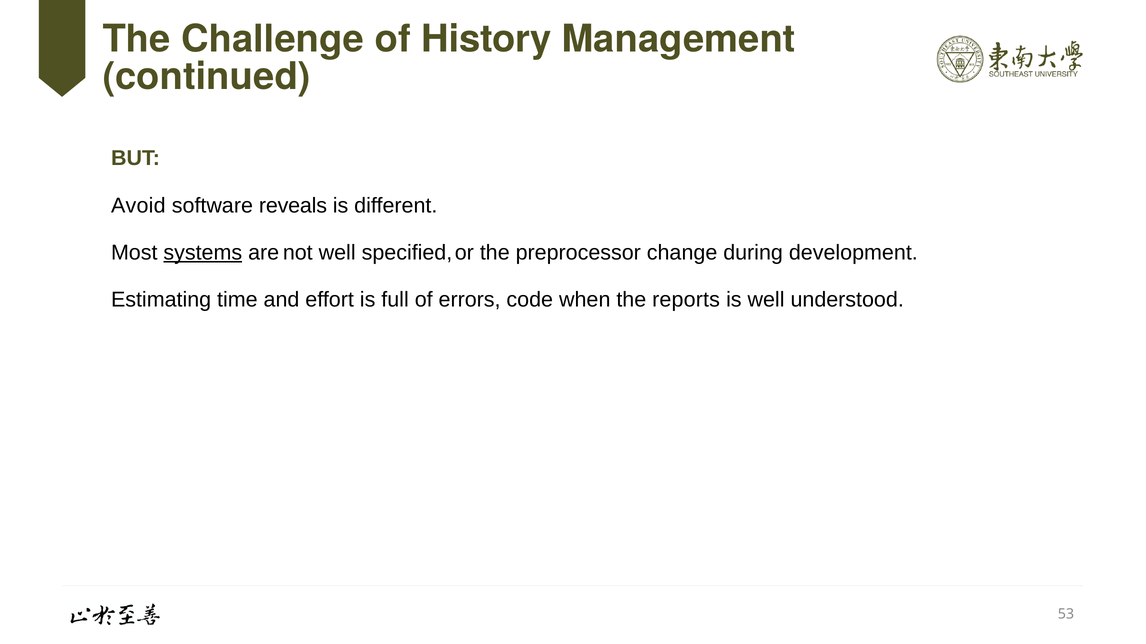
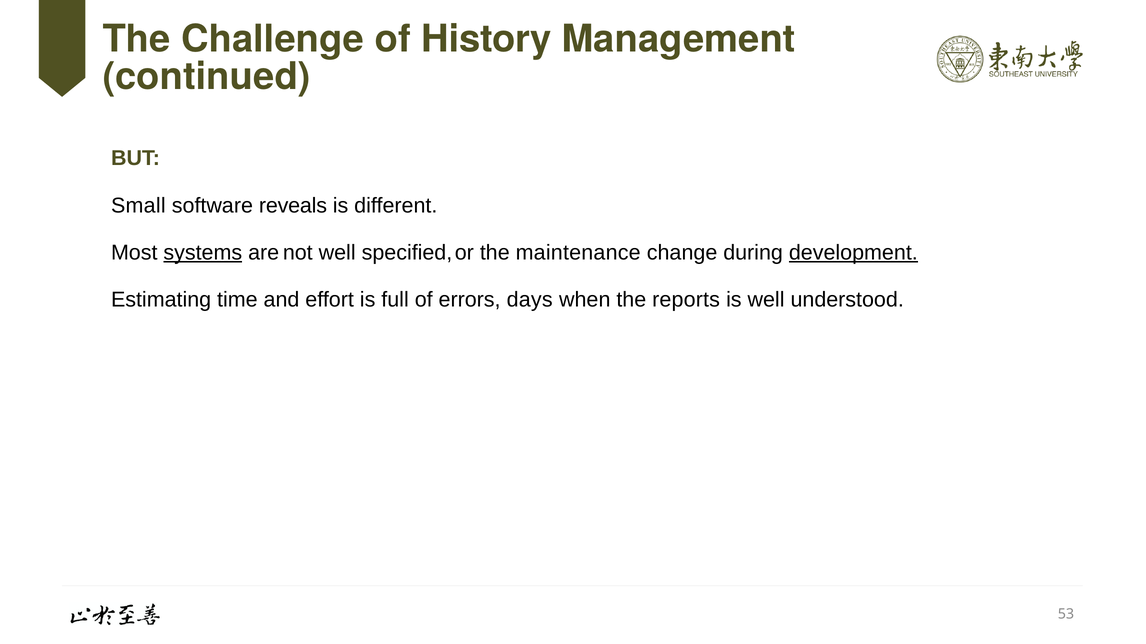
Avoid: Avoid -> Small (138, 206)
preprocessor: preprocessor -> maintenance (578, 253)
development underline: none -> present (853, 253)
code: code -> days (530, 300)
